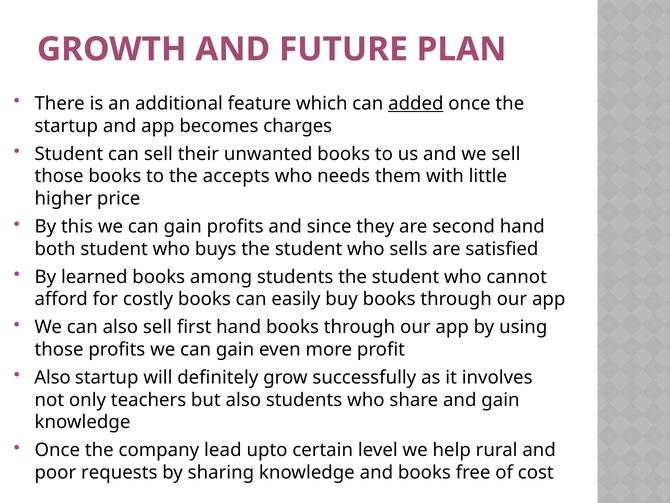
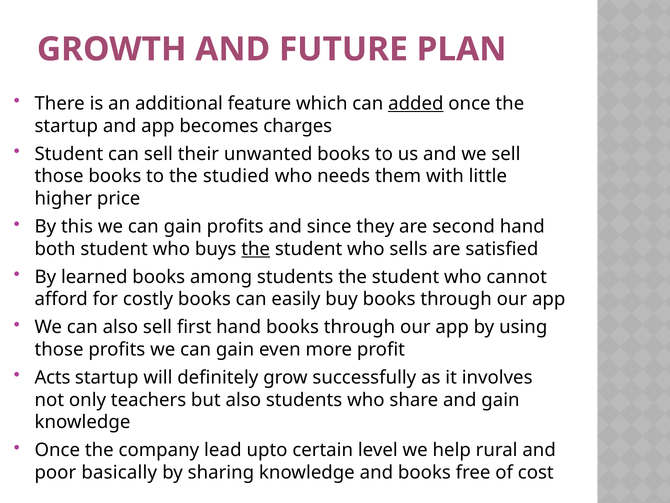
accepts: accepts -> studied (236, 176)
the underline: none -> present (256, 249)
Also: Also -> Acts (52, 377)
requests: requests -> basically (119, 472)
